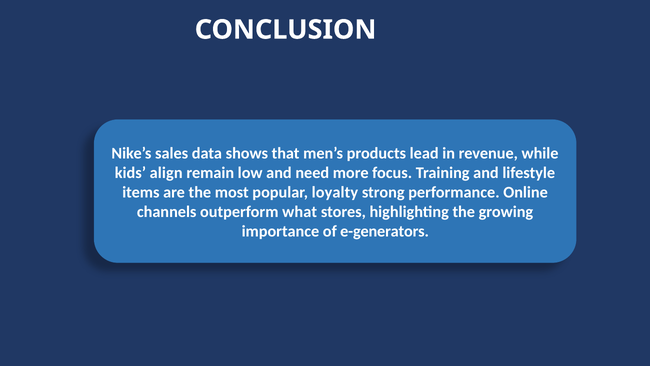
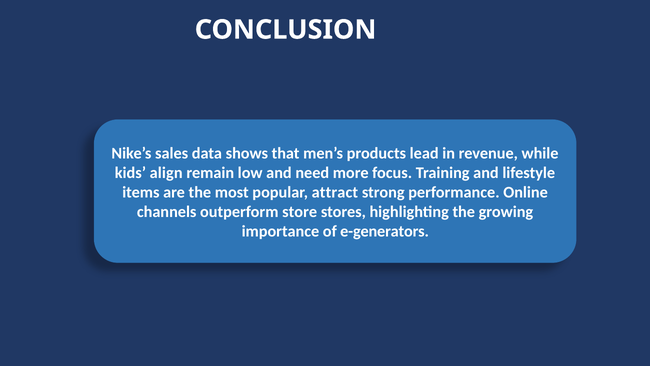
loyalty: loyalty -> attract (335, 192)
what: what -> store (300, 212)
